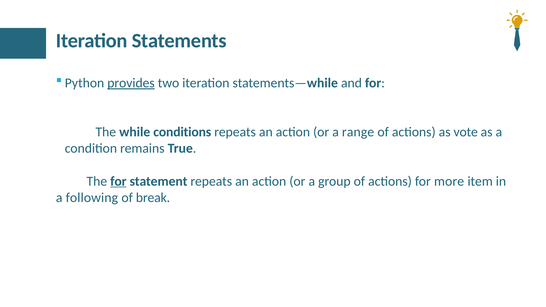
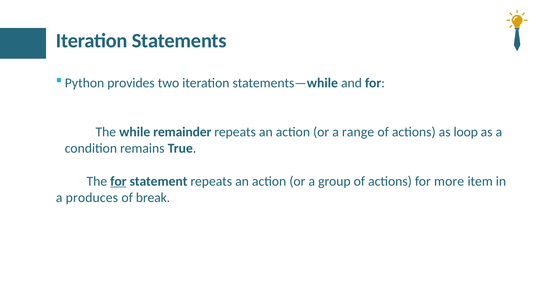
provides underline: present -> none (131, 83)
conditions: conditions -> remainder (182, 132)
vote: vote -> loop (466, 132)
following: following -> produces (92, 198)
